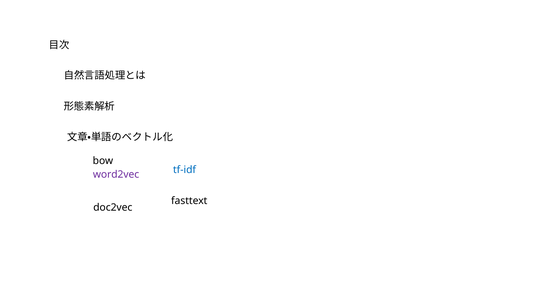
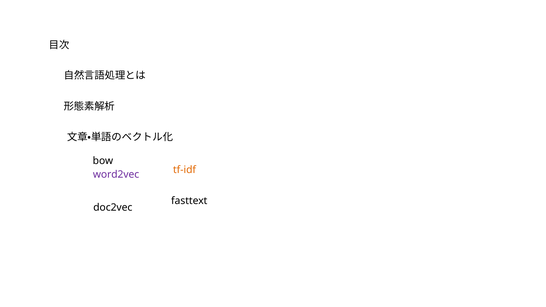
tf-idf colour: blue -> orange (185, 170)
